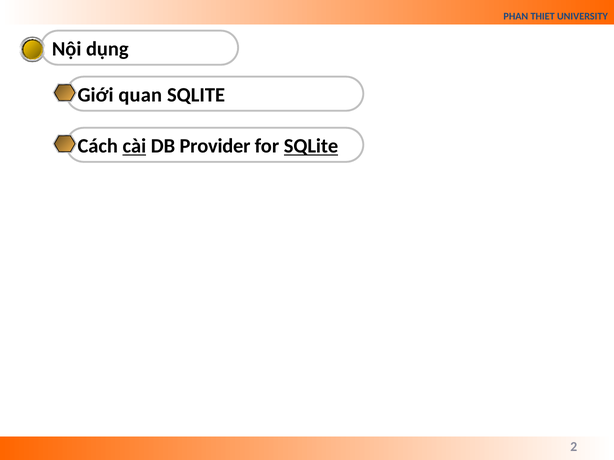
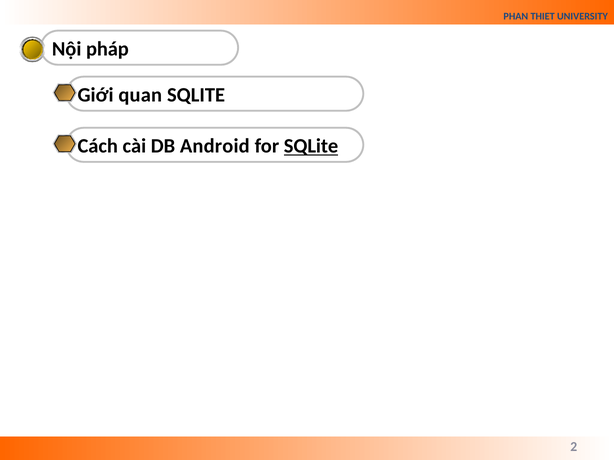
dụng: dụng -> pháp (107, 49)
cài underline: present -> none (134, 146)
Provider: Provider -> Android (215, 146)
